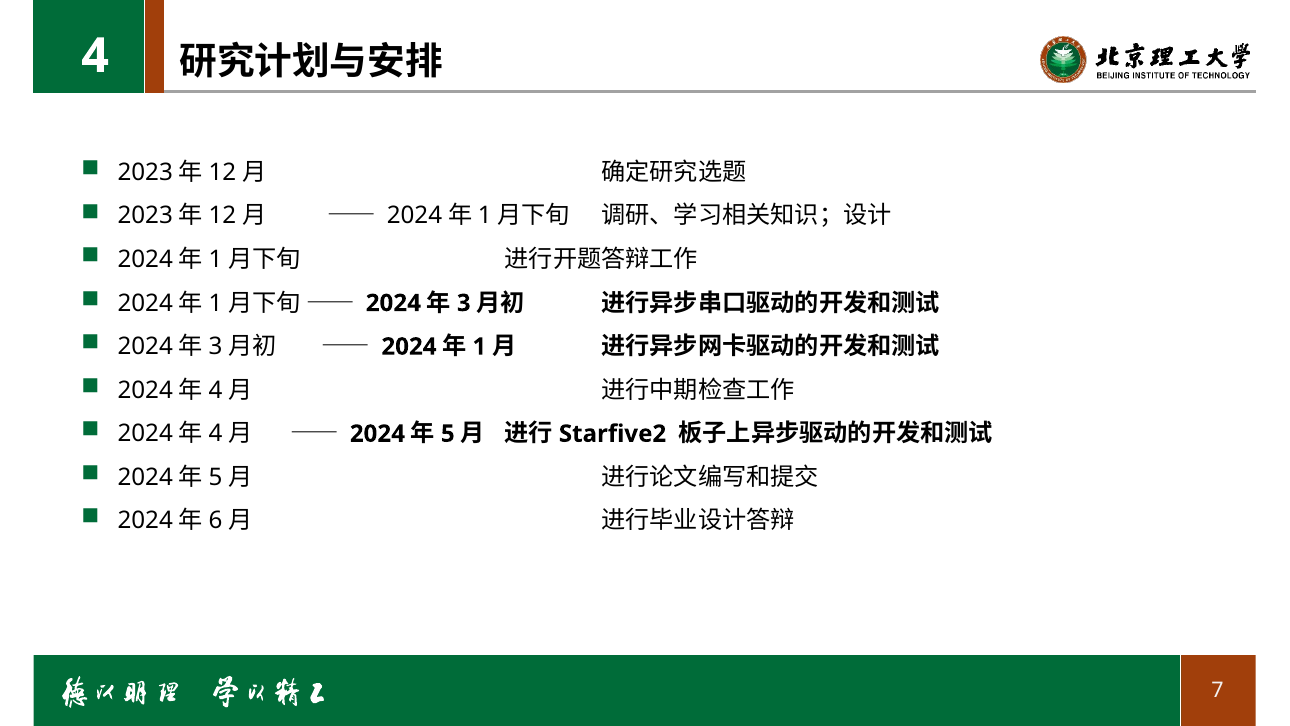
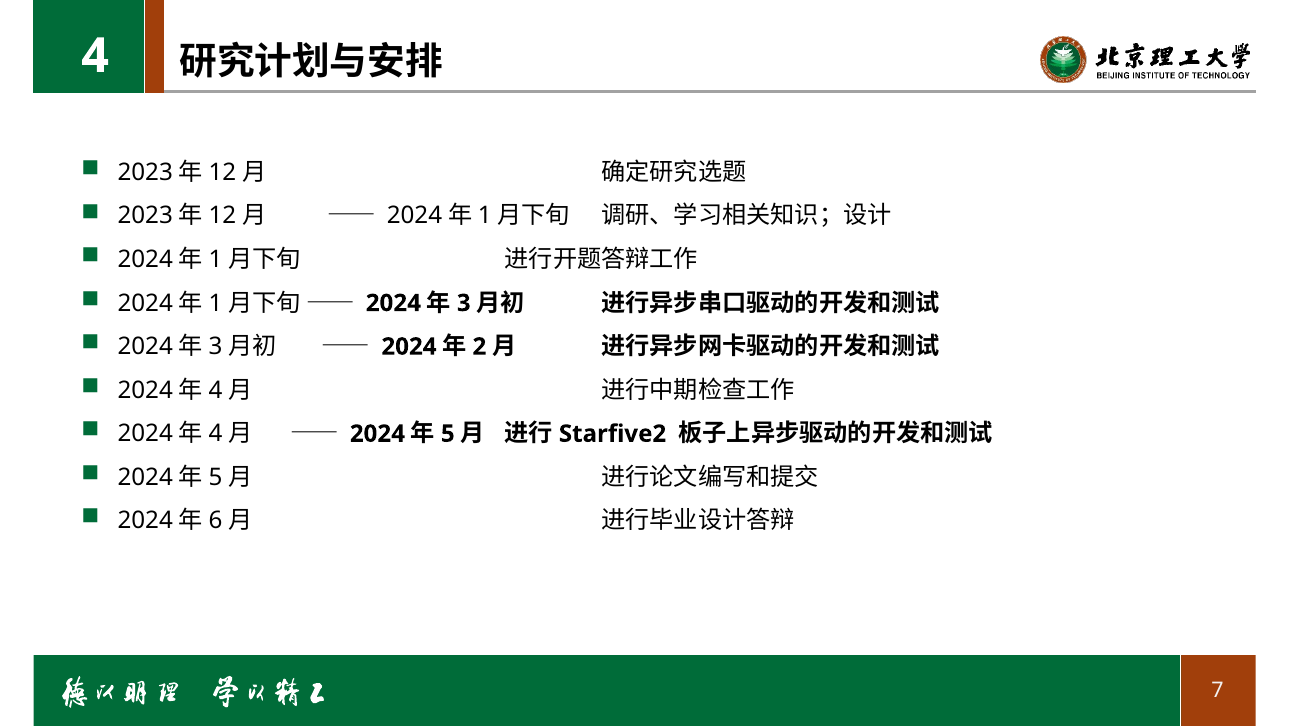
1: 1 -> 2 (479, 346)
